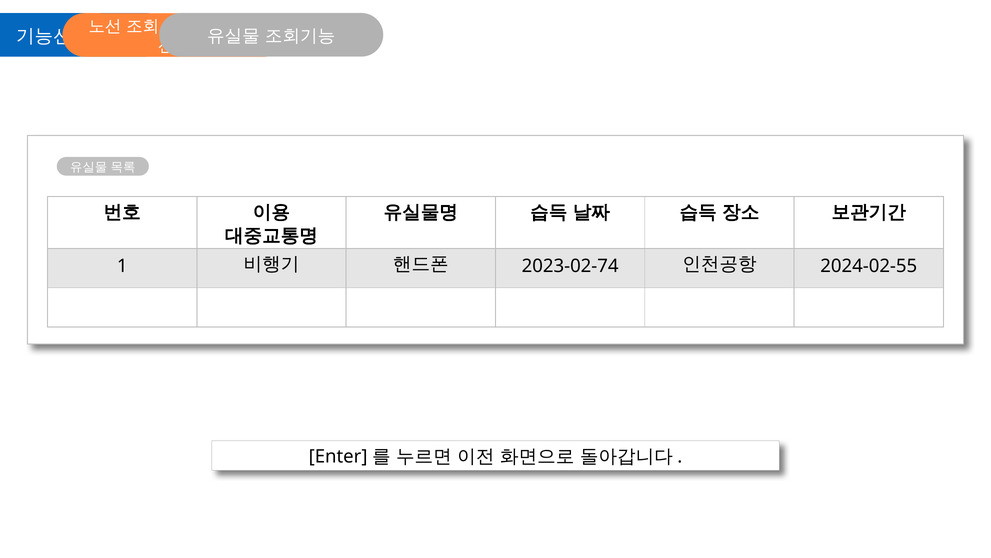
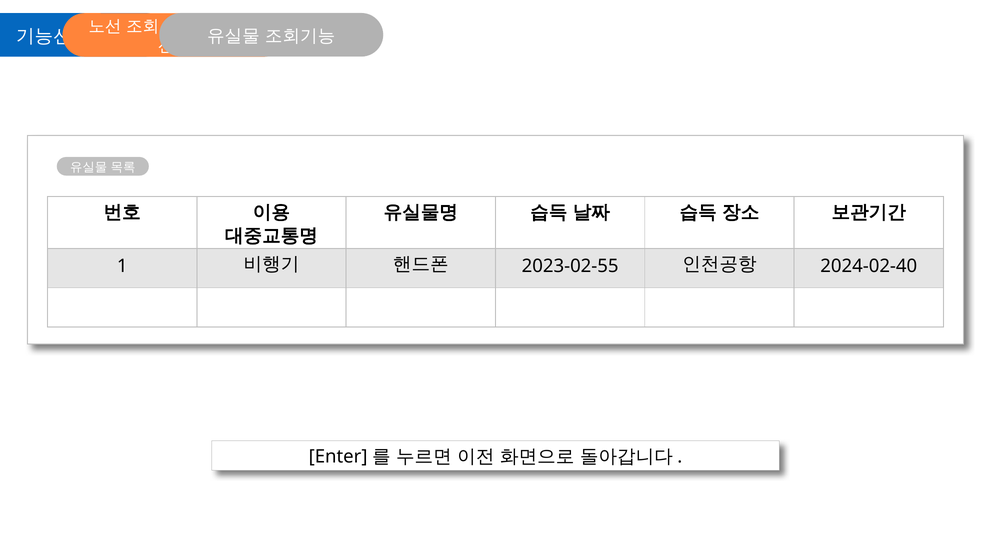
2023-02-74: 2023-02-74 -> 2023-02-55 (570, 266)
2024-02-55: 2024-02-55 -> 2024-02-40 (869, 266)
